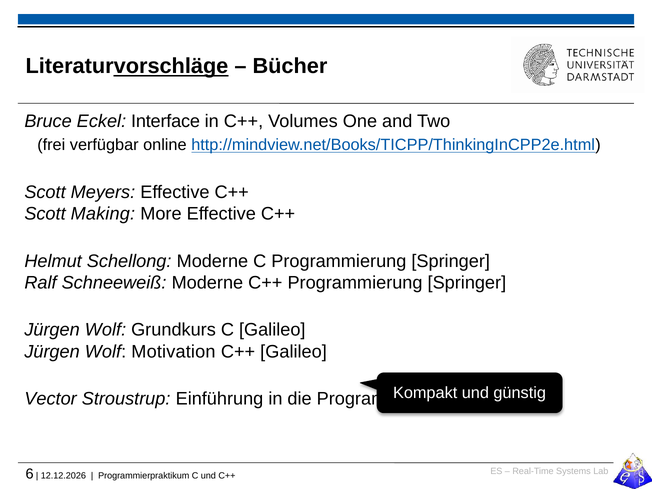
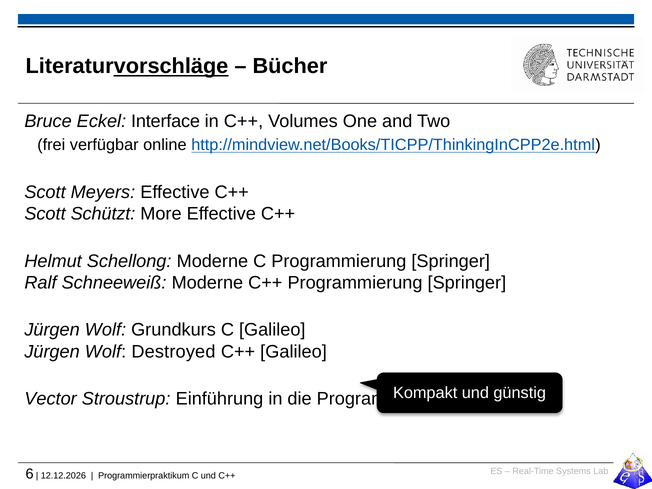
Making: Making -> Schützt (103, 214)
Motivation: Motivation -> Destroyed (173, 352)
